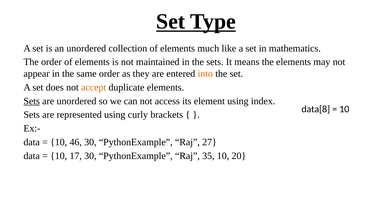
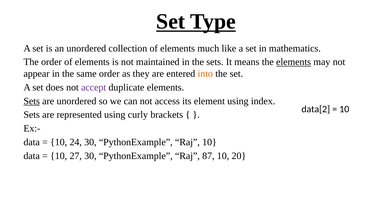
elements underline: none -> present (294, 62)
accept colour: orange -> purple (94, 88)
data[8: data[8 -> data[2 (316, 109)
46: 46 -> 24 (76, 142)
Raj 27: 27 -> 10 (209, 142)
17: 17 -> 27 (76, 156)
35: 35 -> 87 (208, 156)
